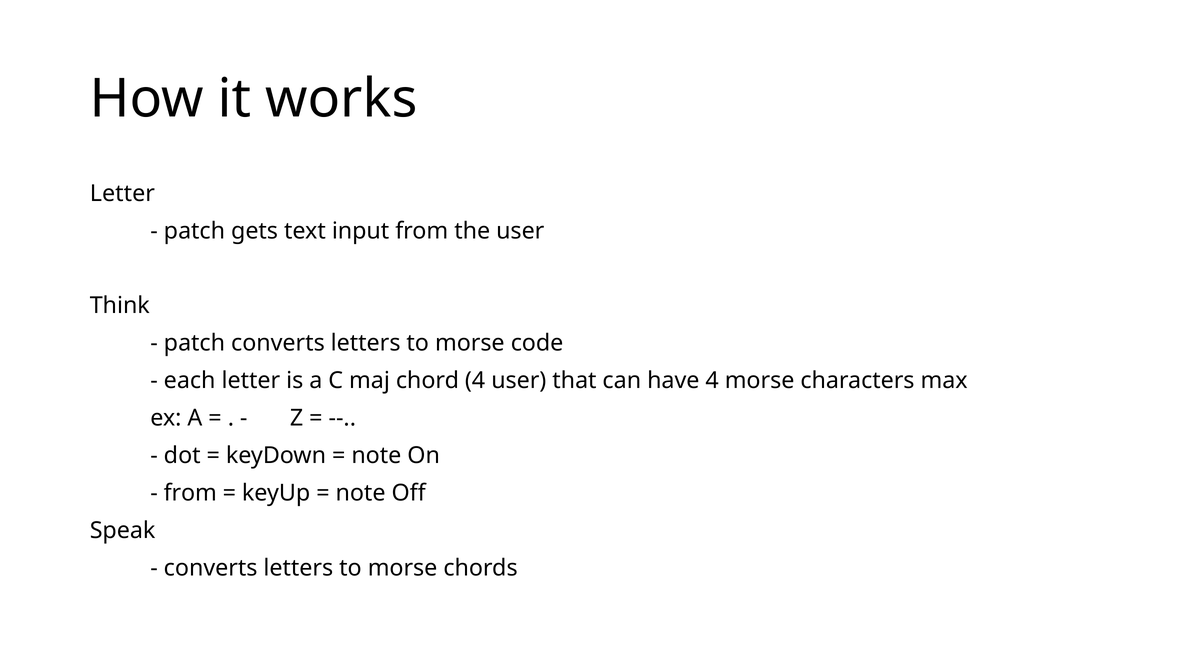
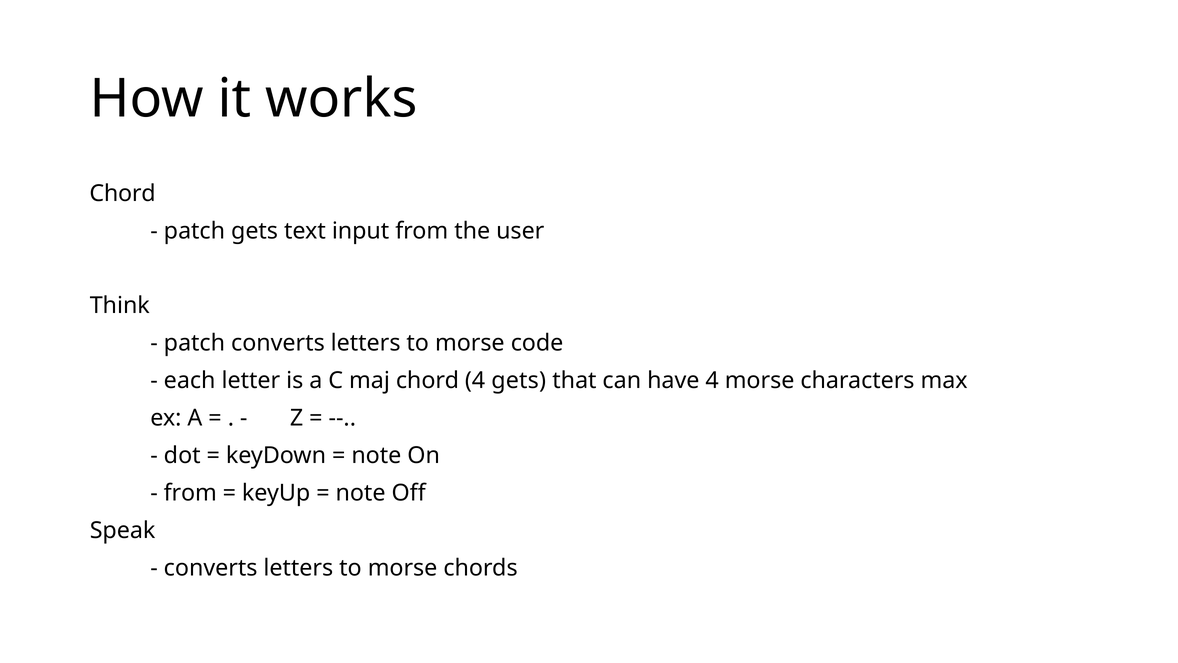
Letter: Letter -> Chord (123, 193)
4 user: user -> gets (519, 381)
